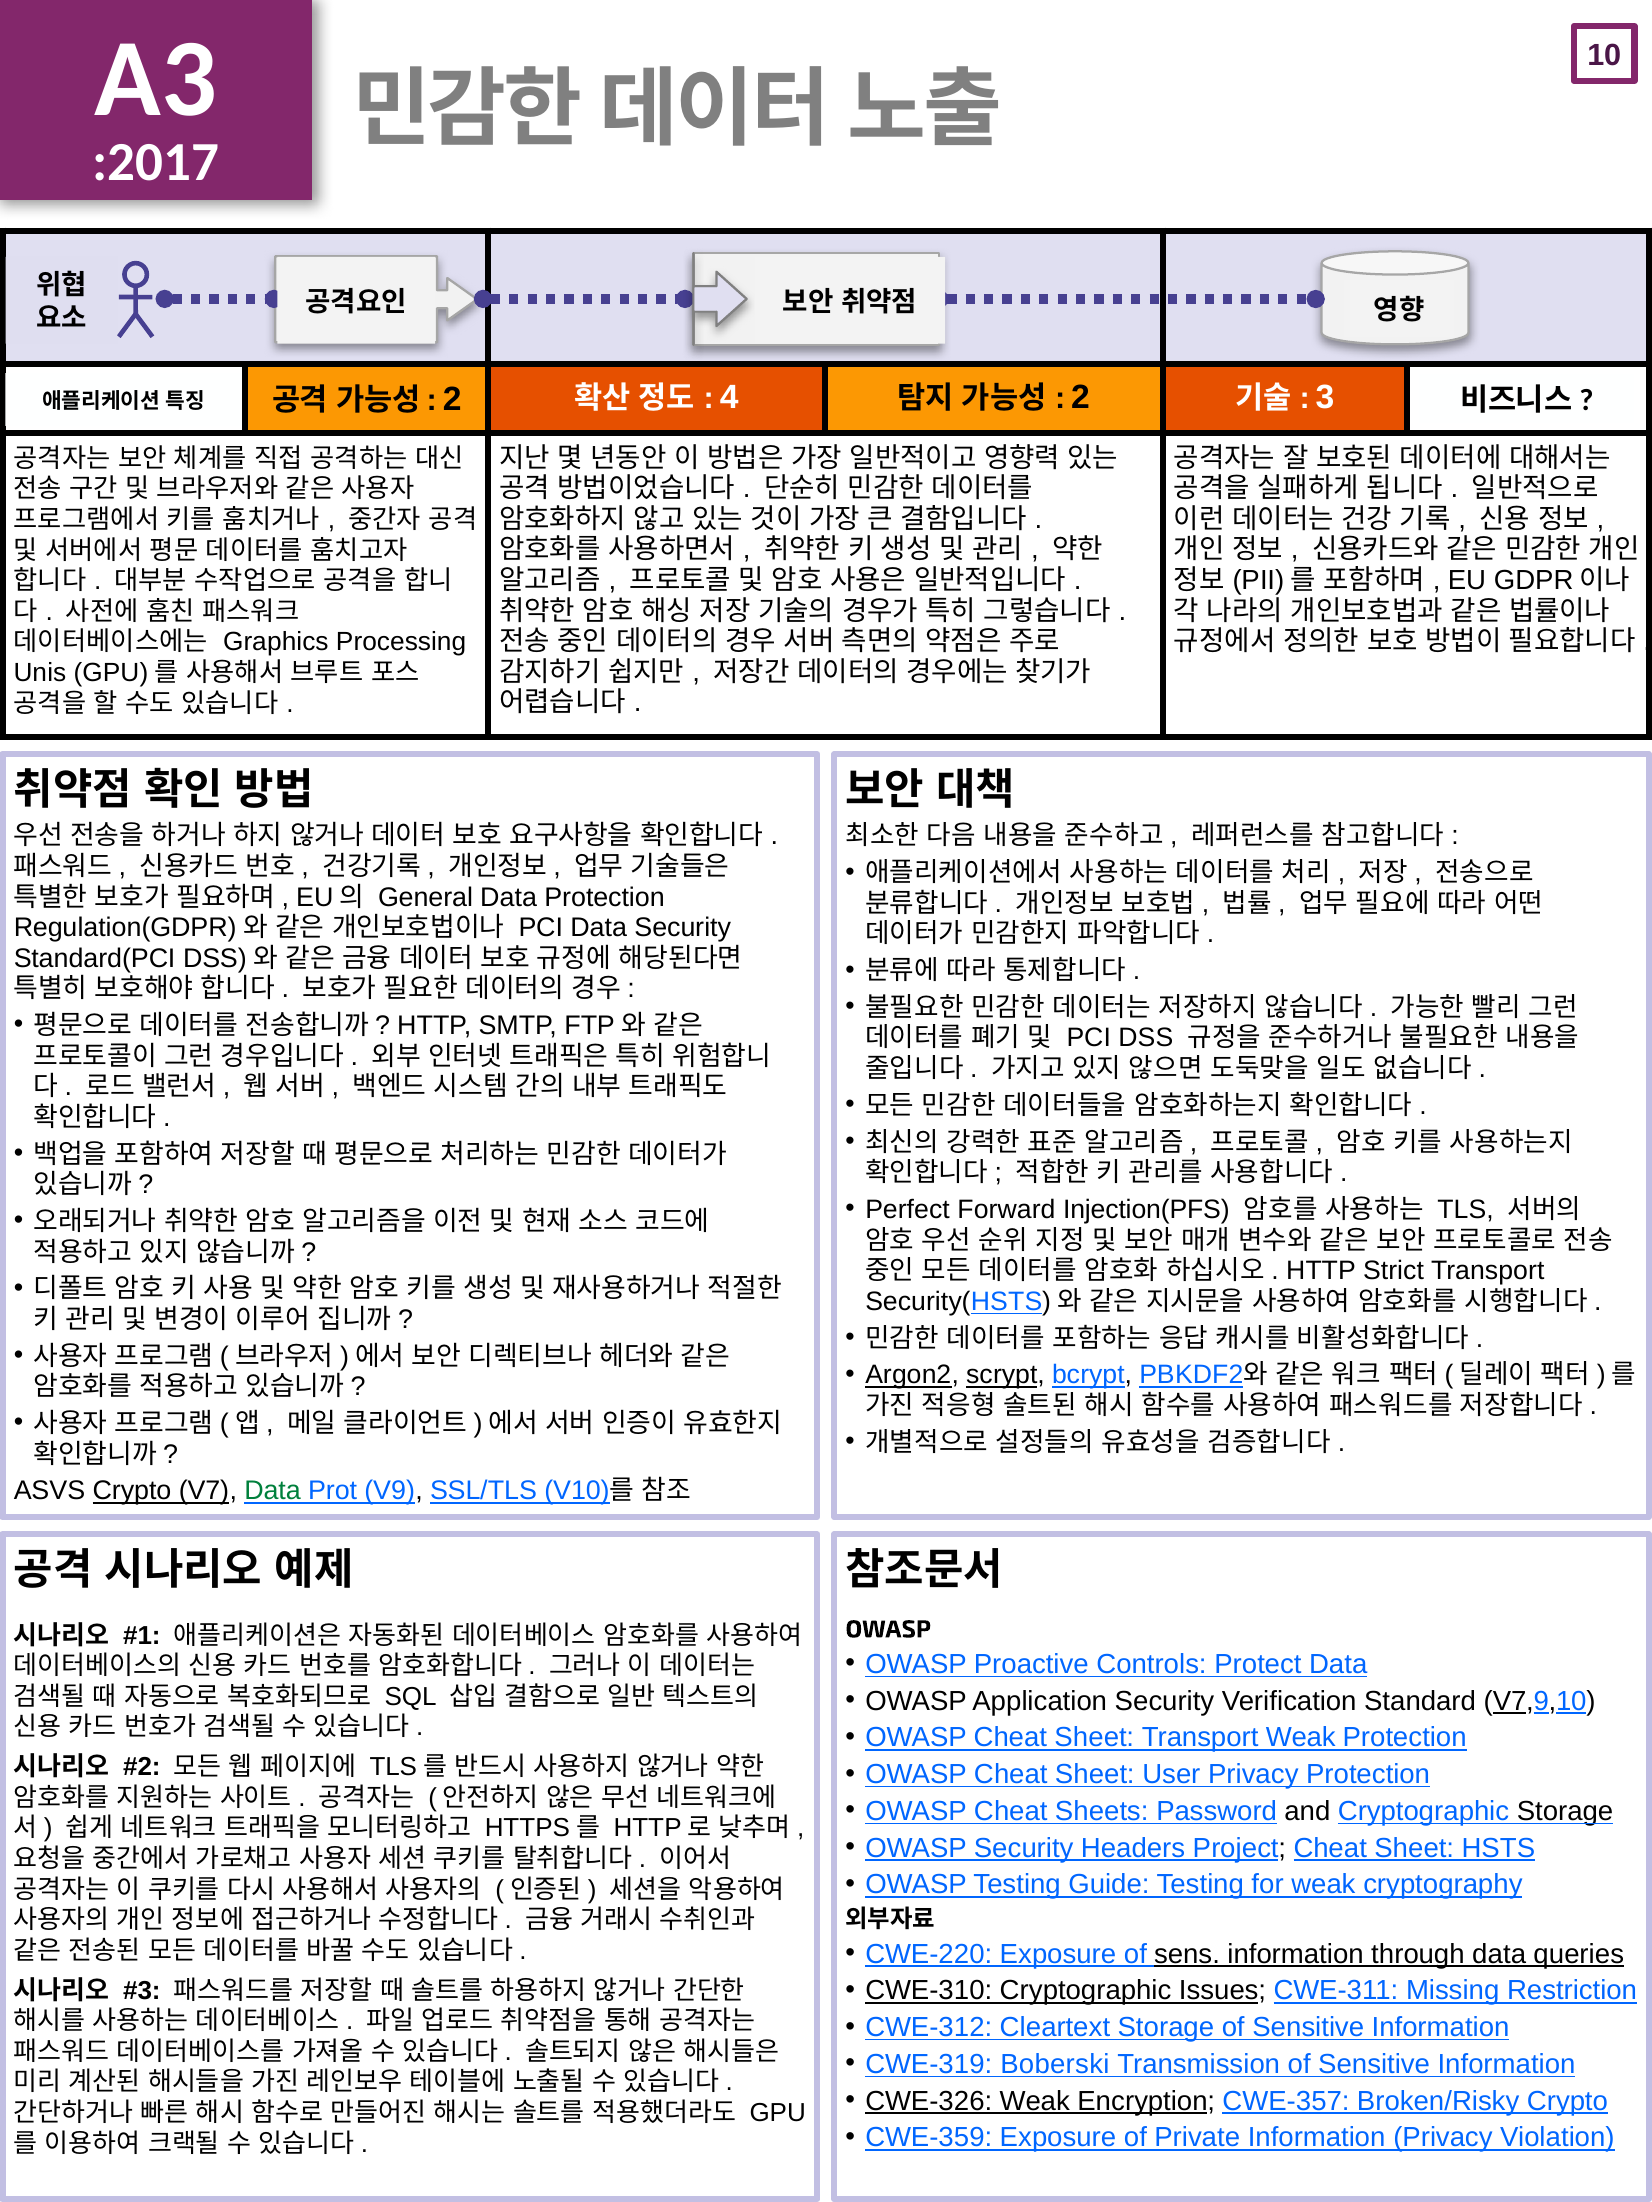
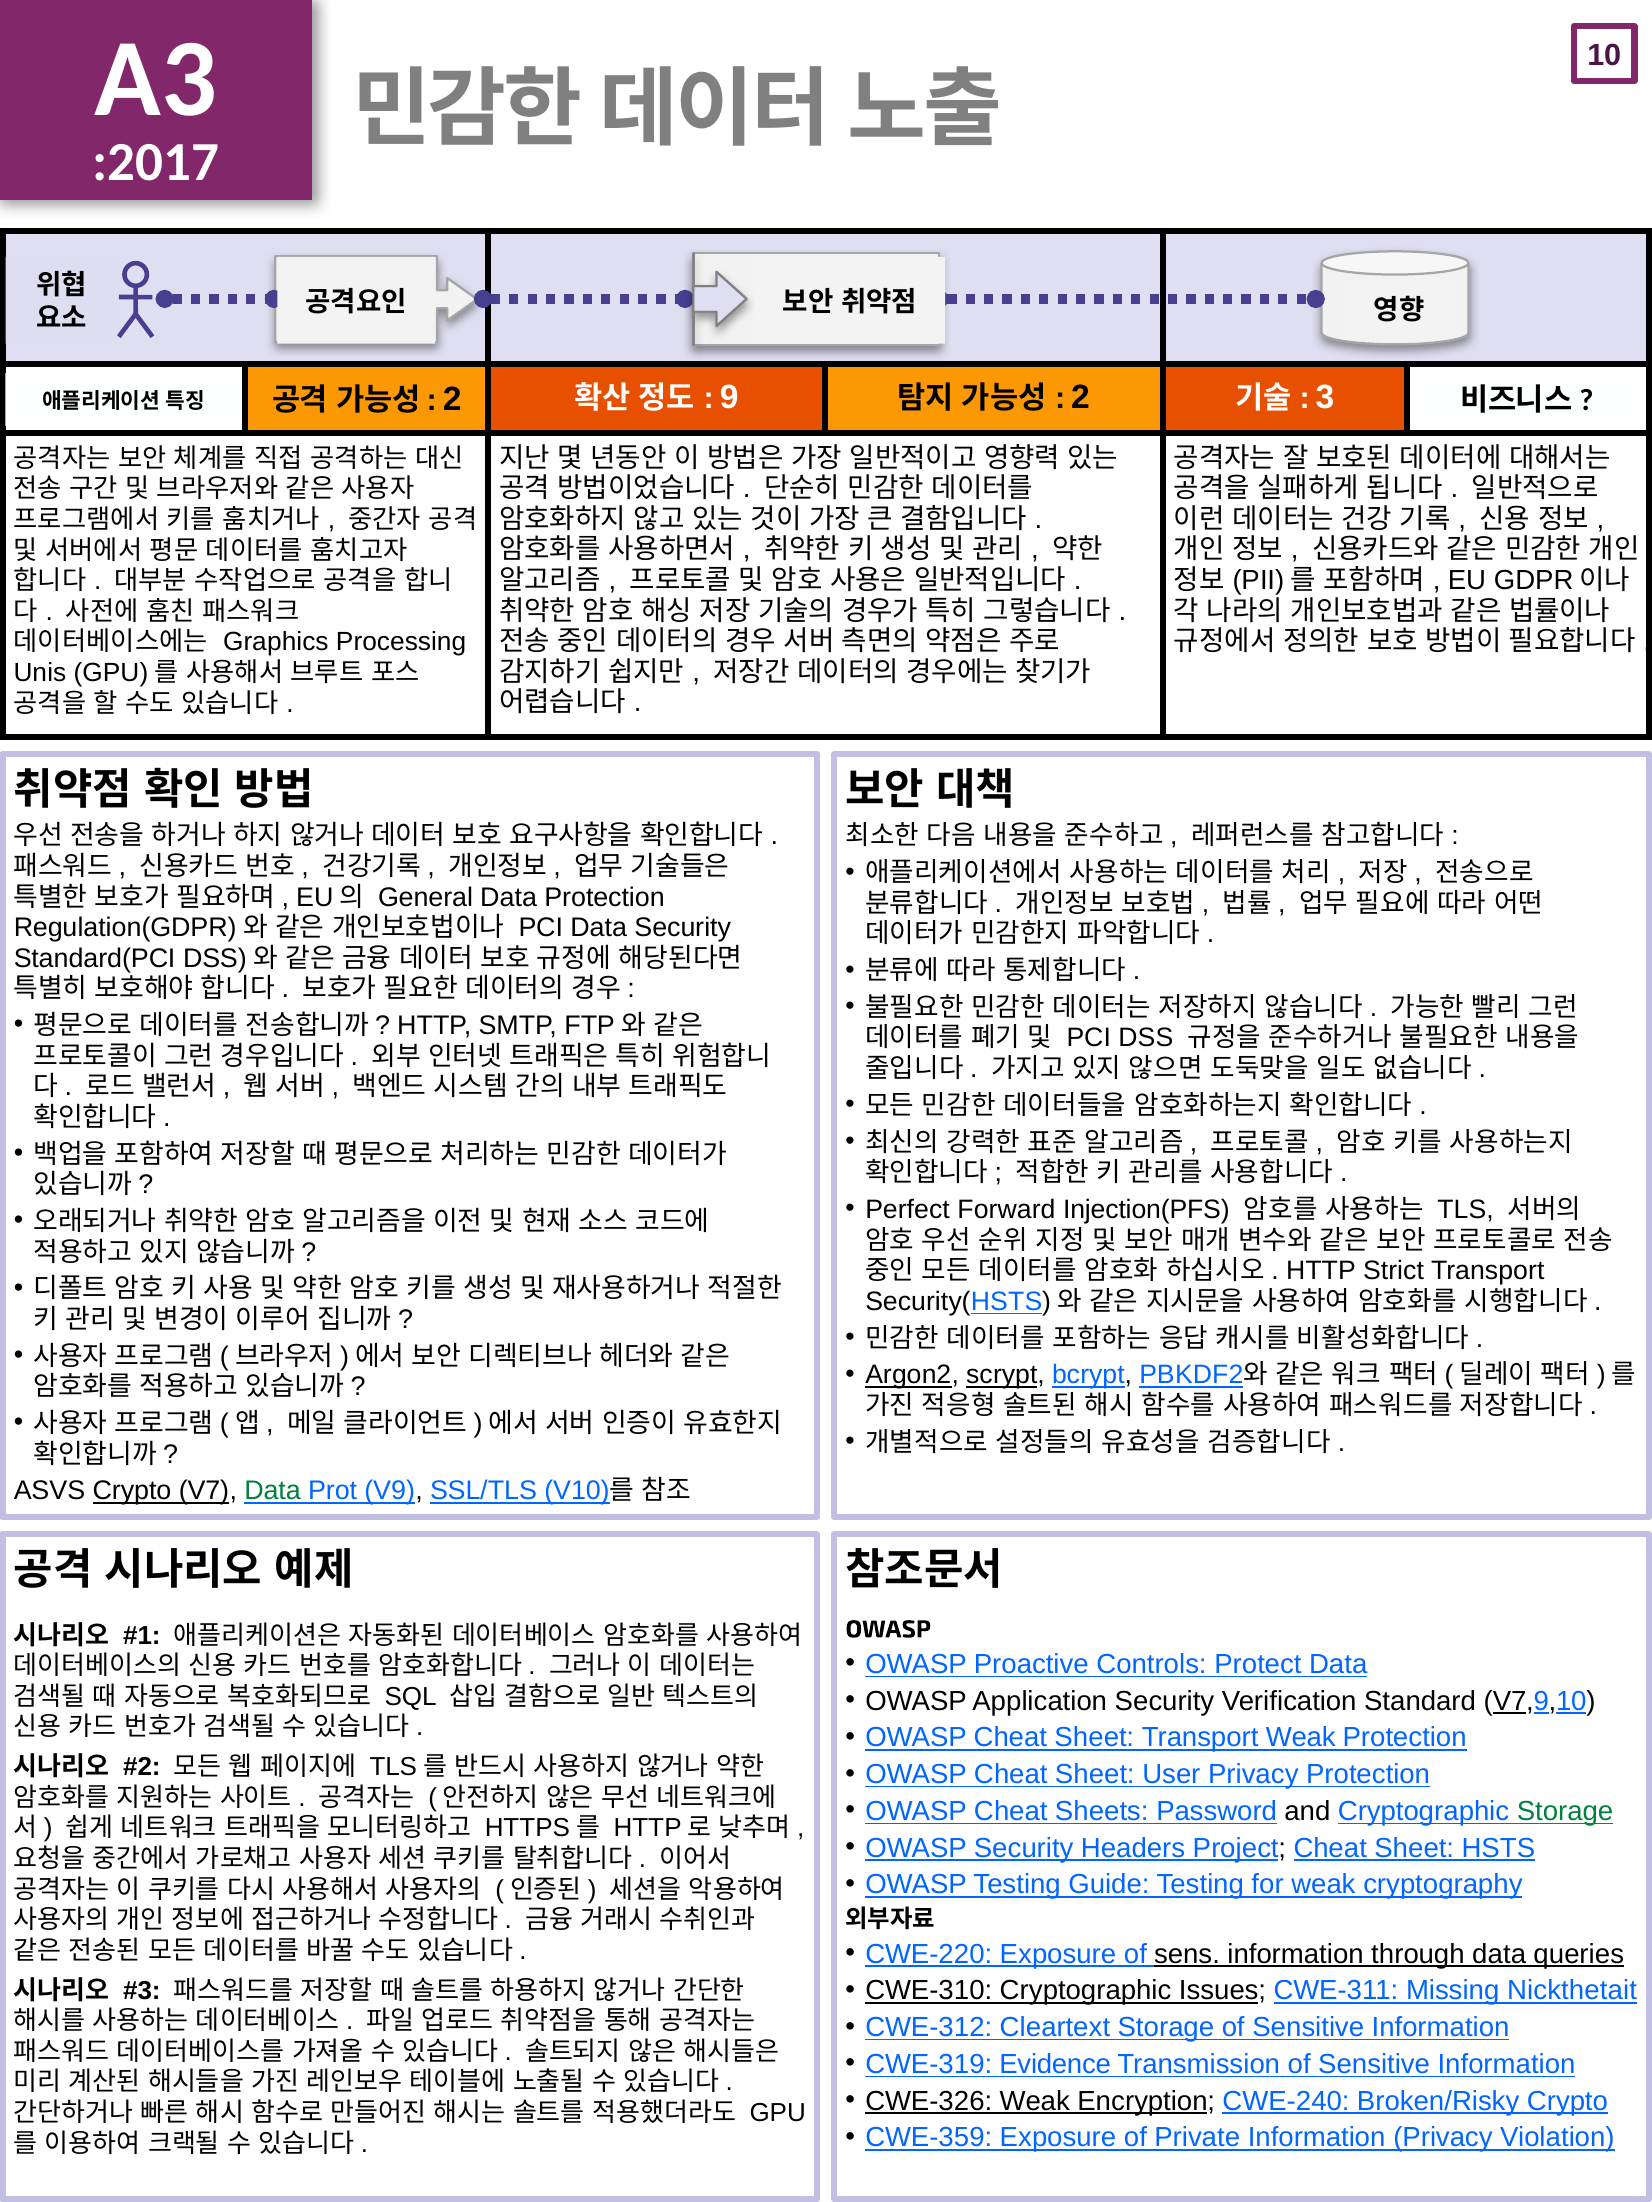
4: 4 -> 9 (729, 397)
Storage colour: black -> green (1565, 1812)
Restriction: Restriction -> Nickthetait (1572, 1991)
Boberski: Boberski -> Evidence (1055, 2065)
CWE-357: CWE-357 -> CWE-240 (1286, 2102)
